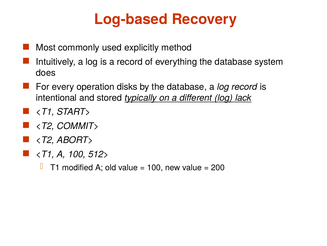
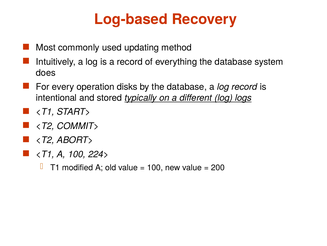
explicitly: explicitly -> updating (142, 48)
lack: lack -> logs (243, 98)
512>: 512> -> 224> (98, 154)
